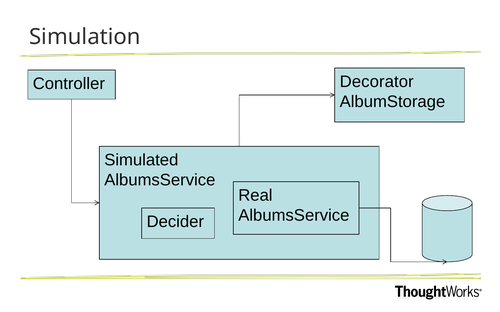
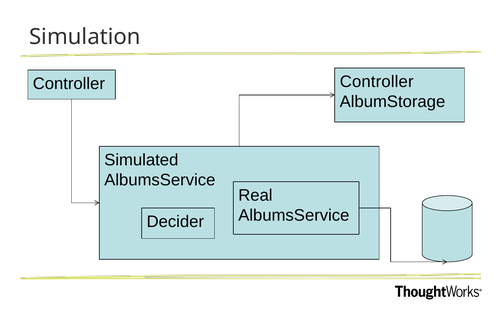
Decorator: Decorator -> Controller (377, 82)
